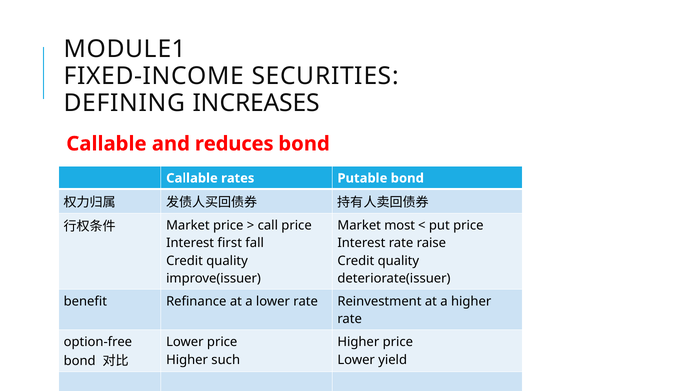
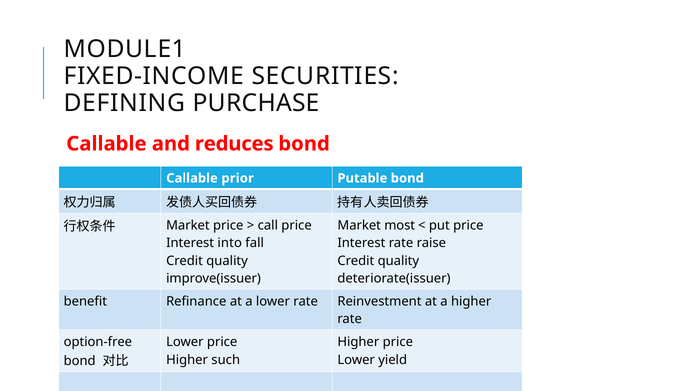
INCREASES: INCREASES -> PURCHASE (256, 103)
rates: rates -> prior (238, 178)
first: first -> into (230, 243)
